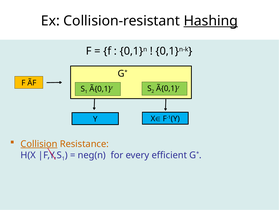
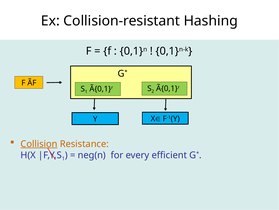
Hashing underline: present -> none (211, 21)
